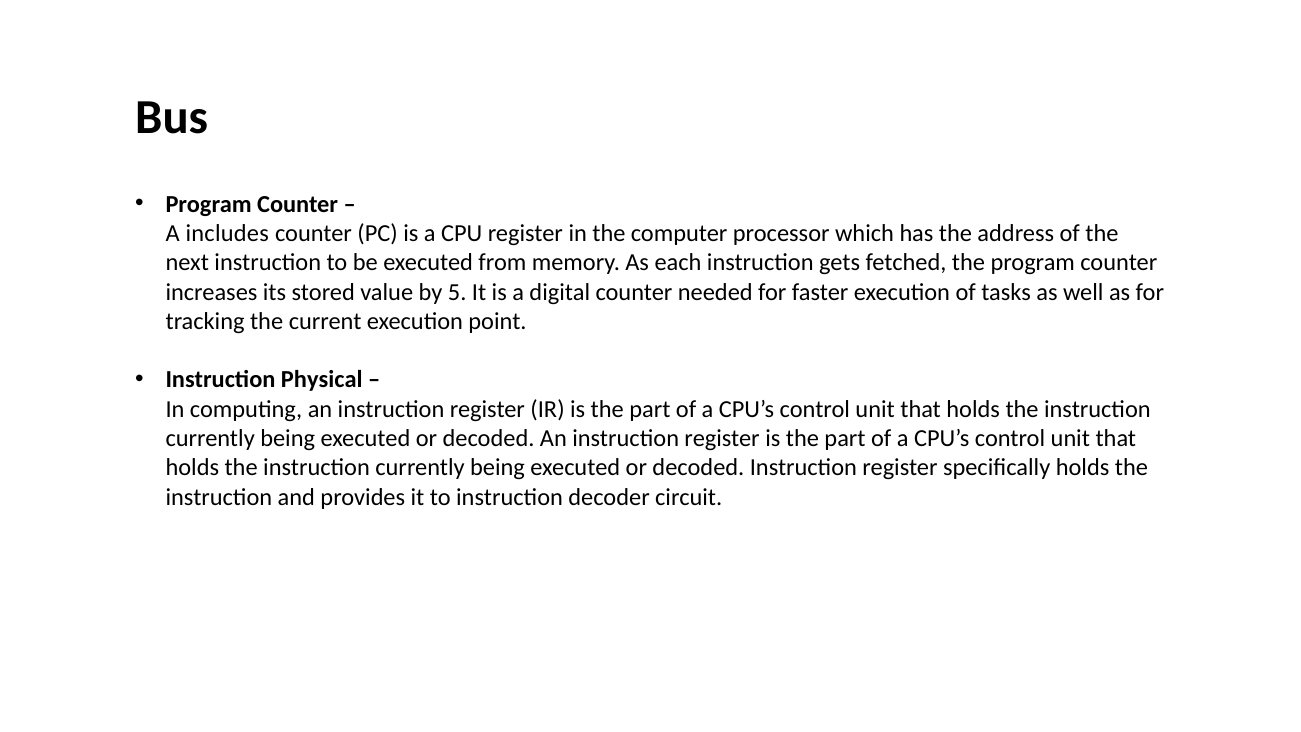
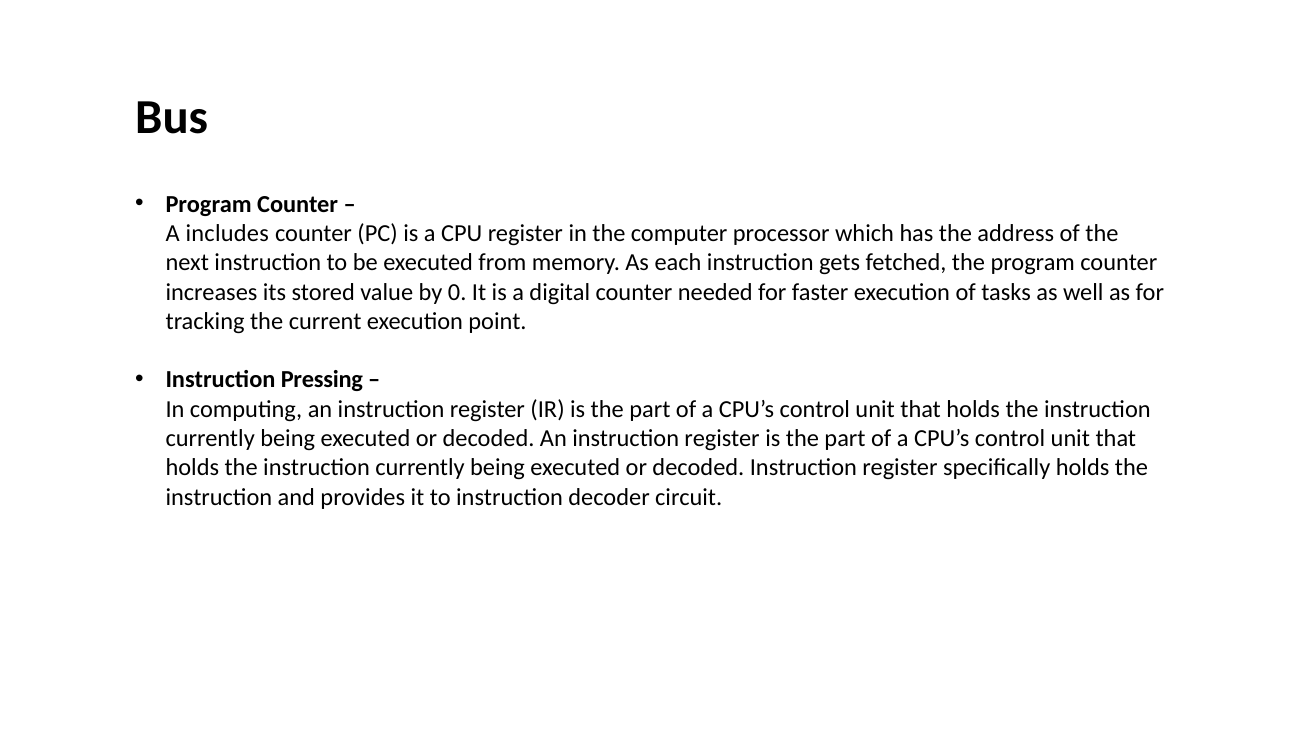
5: 5 -> 0 (457, 292)
Physical: Physical -> Pressing (322, 380)
